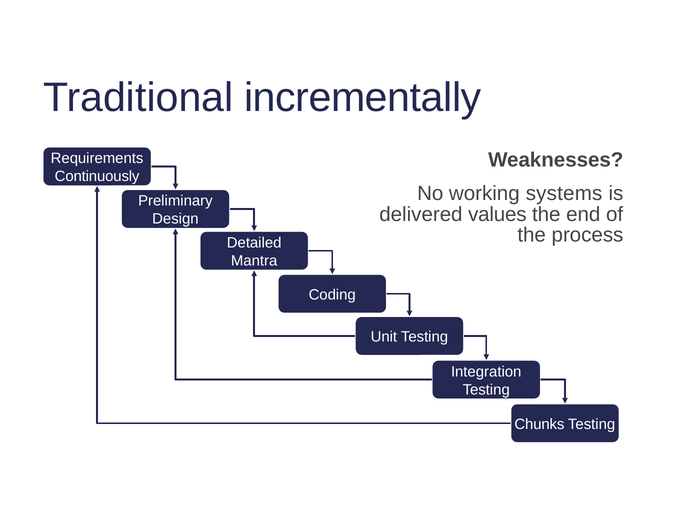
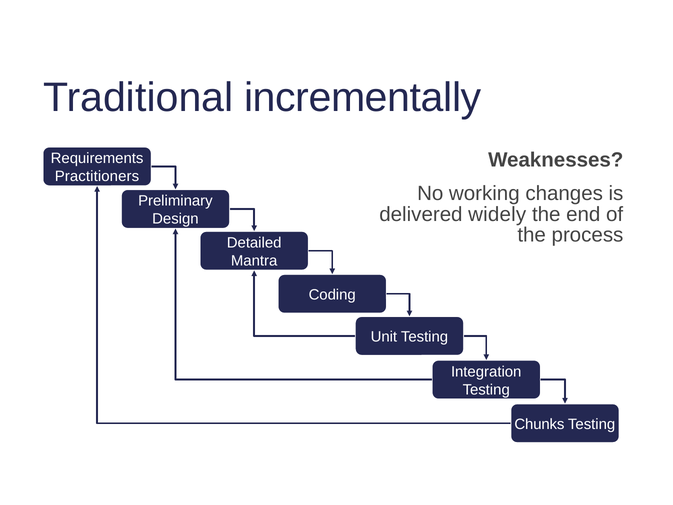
Continuously: Continuously -> Practitioners (97, 176)
systems: systems -> changes (564, 193)
values: values -> widely (497, 214)
